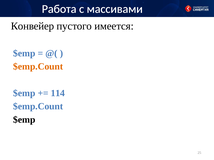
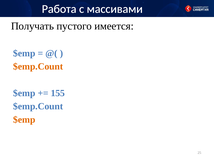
Конвейер: Конвейер -> Получать (32, 26)
114: 114 -> 155 (58, 93)
$emp colour: black -> orange (24, 120)
